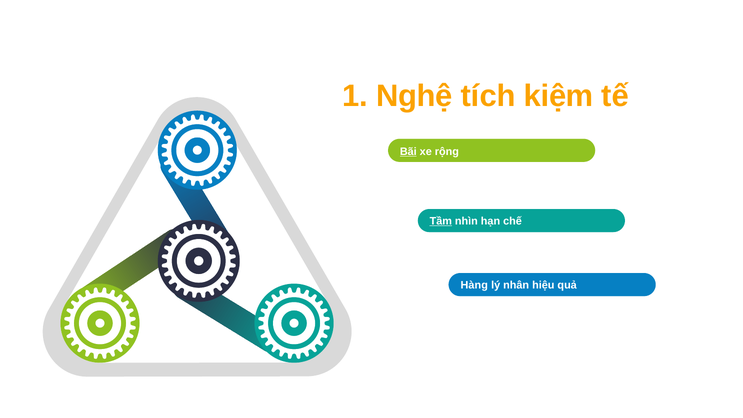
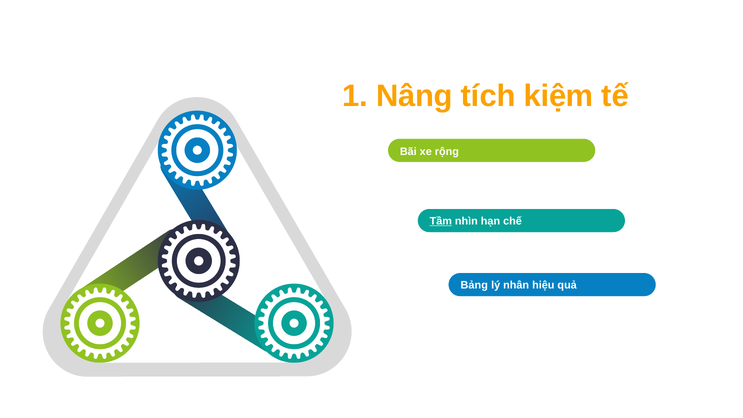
Nghệ: Nghệ -> Nâng (414, 96)
Bãi underline: present -> none (408, 151)
Hàng: Hàng -> Bảng (474, 285)
